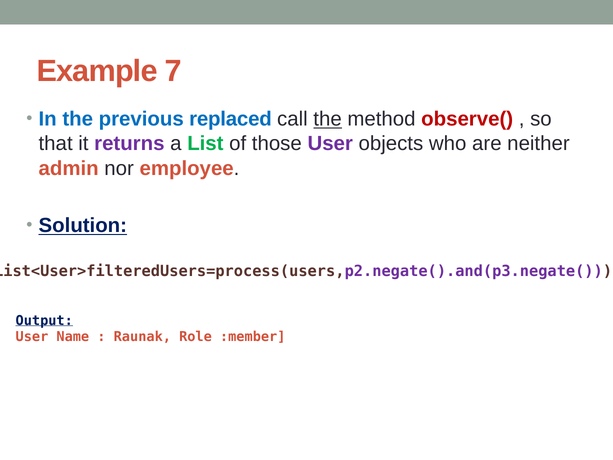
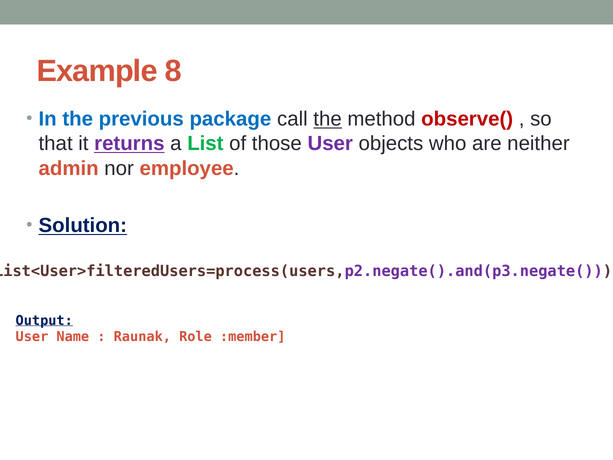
7: 7 -> 8 (173, 71)
replaced: replaced -> package (230, 119)
returns underline: none -> present (129, 144)
